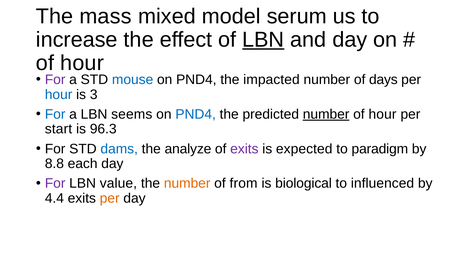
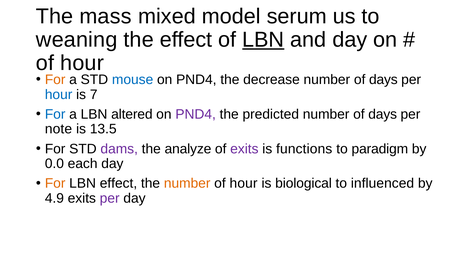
increase: increase -> weaning (77, 40)
For colour: purple -> orange (55, 80)
impacted: impacted -> decrease (271, 80)
3: 3 -> 7 (94, 95)
seems: seems -> altered (132, 114)
PND4 colour: blue -> purple (196, 114)
number underline: present -> none (326, 114)
hour: hour -> days (383, 114)
start: start -> note (59, 129)
96.3: 96.3 -> 13.5 (103, 129)
dams colour: blue -> purple (119, 149)
expected: expected -> functions (304, 149)
8.8: 8.8 -> 0.0 (54, 164)
For colour: purple -> orange (55, 184)
LBN value: value -> effect (118, 184)
from: from -> hour (244, 184)
4.4: 4.4 -> 4.9 (54, 199)
per colour: orange -> purple (110, 199)
